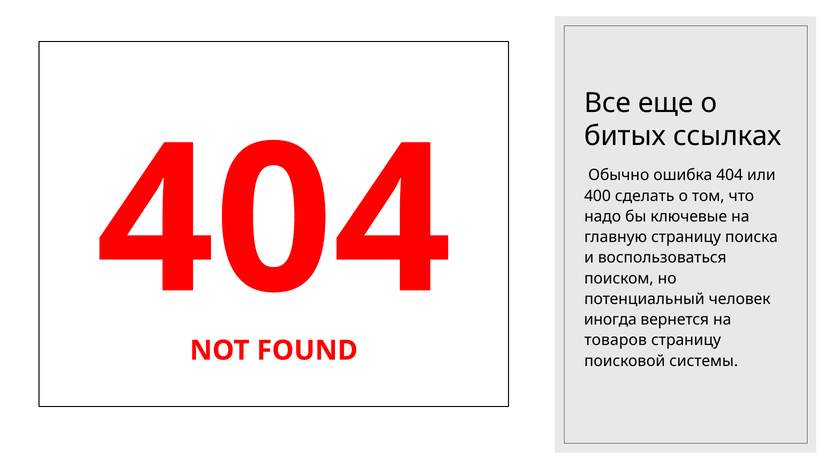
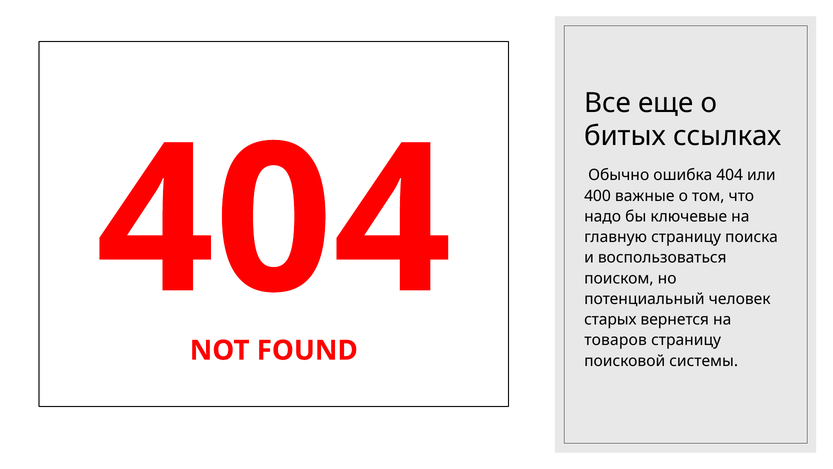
сделать: сделать -> важные (645, 196)
иногда: иногда -> старых (610, 319)
